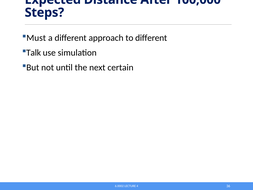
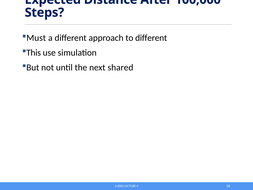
Talk: Talk -> This (34, 53)
certain: certain -> shared (120, 67)
